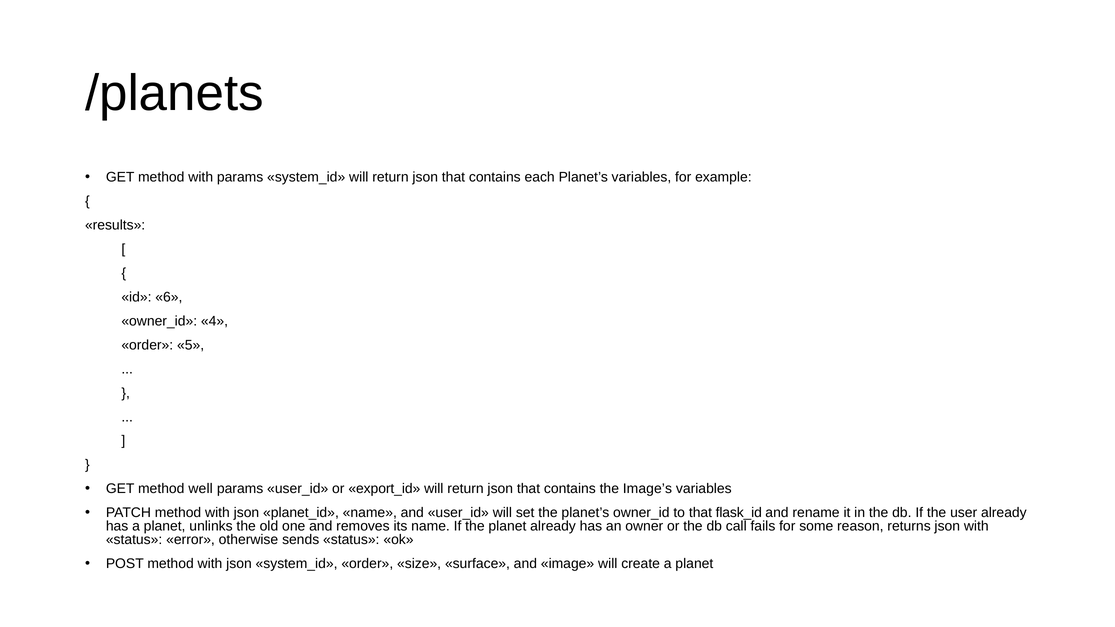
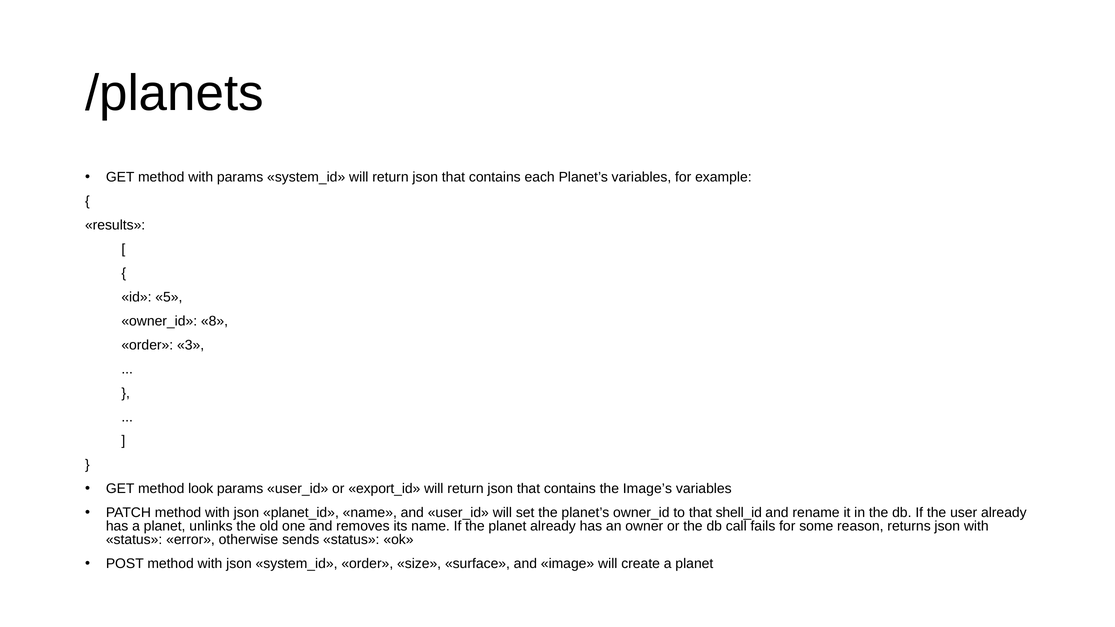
6: 6 -> 5 (169, 297)
4: 4 -> 8 (215, 321)
5: 5 -> 3 (191, 345)
well: well -> look (201, 489)
flask_id: flask_id -> shell_id (739, 513)
